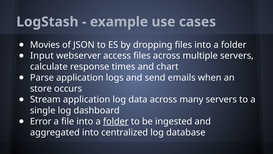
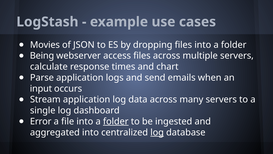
Input: Input -> Being (42, 56)
store: store -> input (41, 88)
log underline: none -> present (157, 132)
